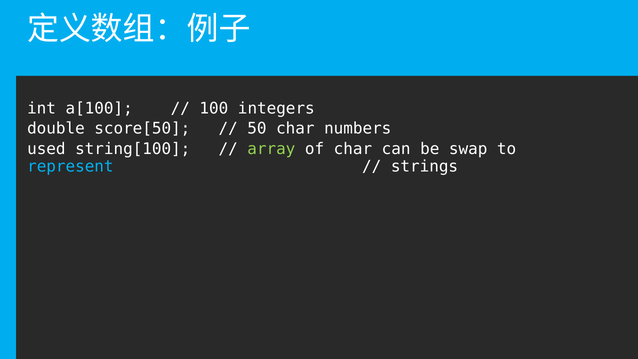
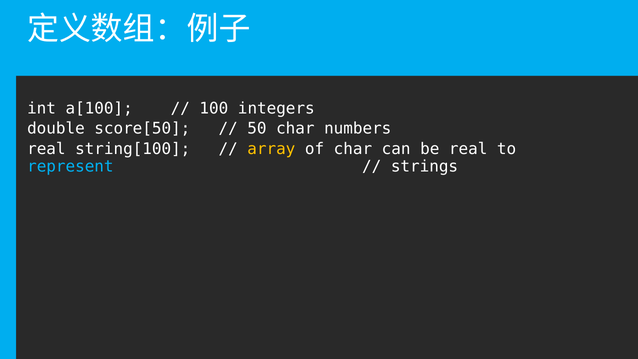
used: used -> real (46, 149)
array colour: light green -> yellow (271, 149)
be swap: swap -> real (468, 149)
